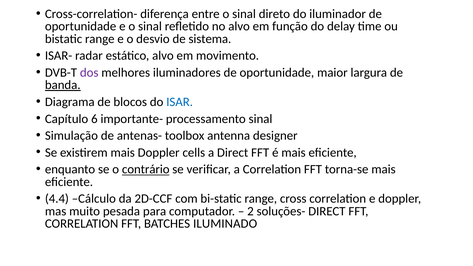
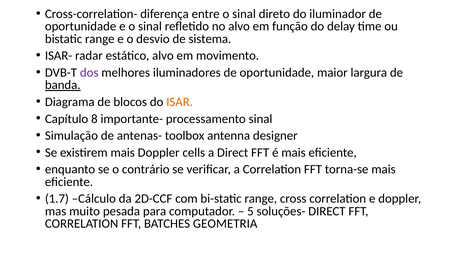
ISAR colour: blue -> orange (180, 102)
6: 6 -> 8 (94, 119)
contrário underline: present -> none (146, 169)
4.4: 4.4 -> 1.7 (57, 199)
2: 2 -> 5 (250, 211)
ILUMINADO: ILUMINADO -> GEOMETRIA (225, 224)
